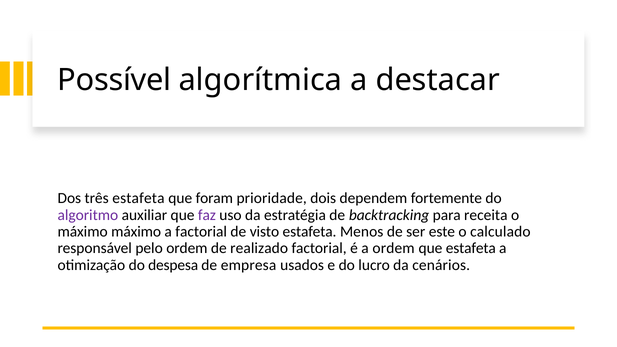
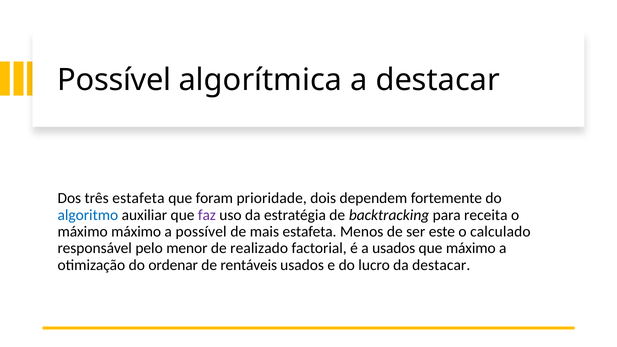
algoritmo colour: purple -> blue (88, 215)
a factorial: factorial -> possível (201, 232)
visto: visto -> mais (264, 232)
pelo ordem: ordem -> menor (187, 248)
a ordem: ordem -> usados (394, 248)
que estafeta: estafeta -> máximo (471, 248)
despesa: despesa -> ordenar (173, 265)
empresa: empresa -> rentáveis (249, 265)
da cenários: cenários -> destacar (441, 265)
